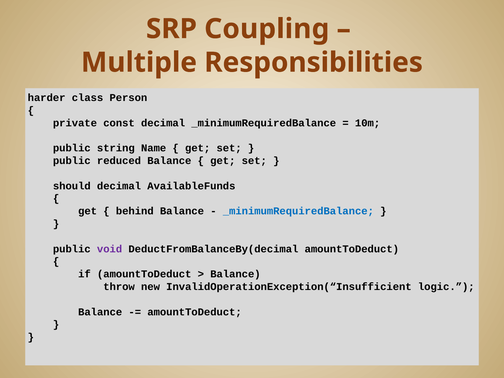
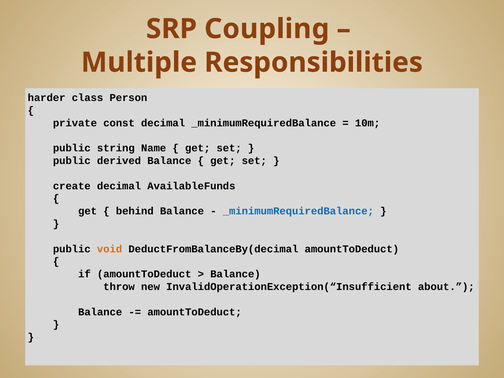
reduced: reduced -> derived (119, 161)
should: should -> create (72, 186)
void colour: purple -> orange (110, 249)
logic: logic -> about (446, 287)
